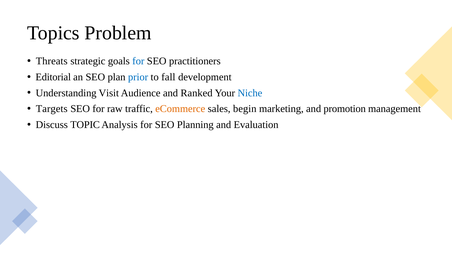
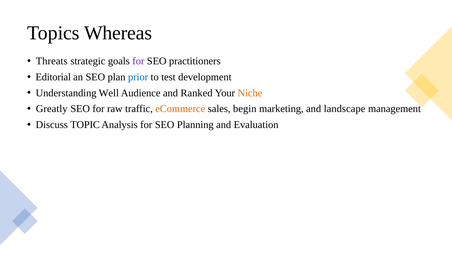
Problem: Problem -> Whereas (118, 33)
for colour: blue -> purple (138, 61)
fall: fall -> test (168, 77)
Visit: Visit -> Well (109, 93)
Niche colour: blue -> orange (250, 93)
Targets: Targets -> Greatly (52, 109)
promotion: promotion -> landscape (345, 109)
